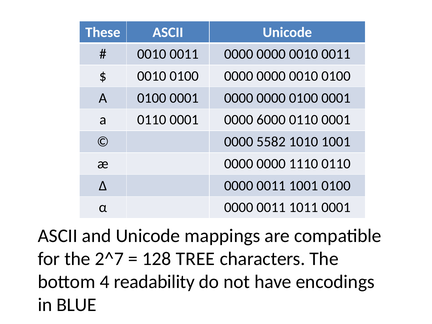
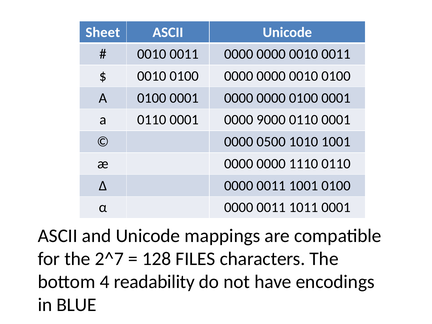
These: These -> Sheet (103, 32)
6000: 6000 -> 9000 (271, 120)
5582: 5582 -> 0500 (271, 142)
TREE: TREE -> FILES (196, 259)
